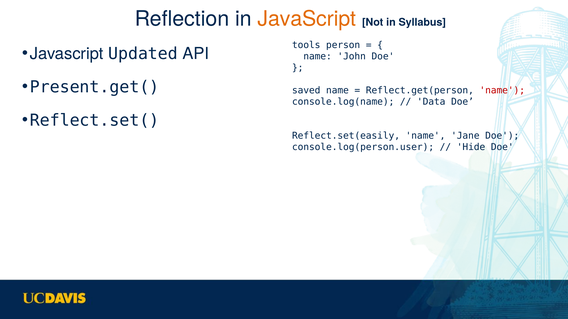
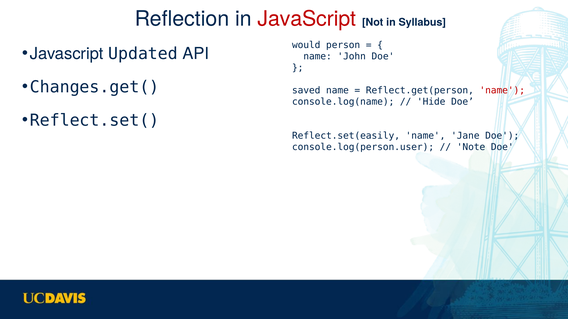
JavaScript colour: orange -> red (307, 19)
tools: tools -> would (306, 45)
Present.get(: Present.get( -> Changes.get( (95, 87)
Data: Data -> Hide (431, 102)
Hide: Hide -> Note (471, 147)
